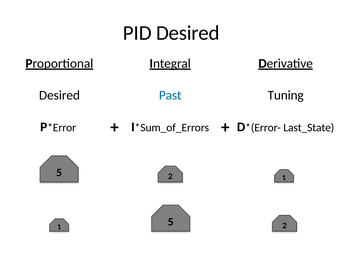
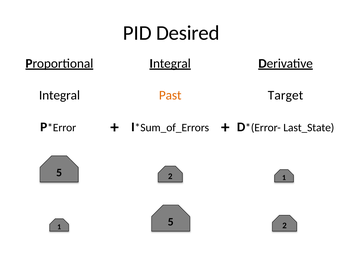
Desired: Desired -> Integral (59, 95)
Past colour: blue -> orange (170, 95)
Tuning: Tuning -> Target (286, 95)
